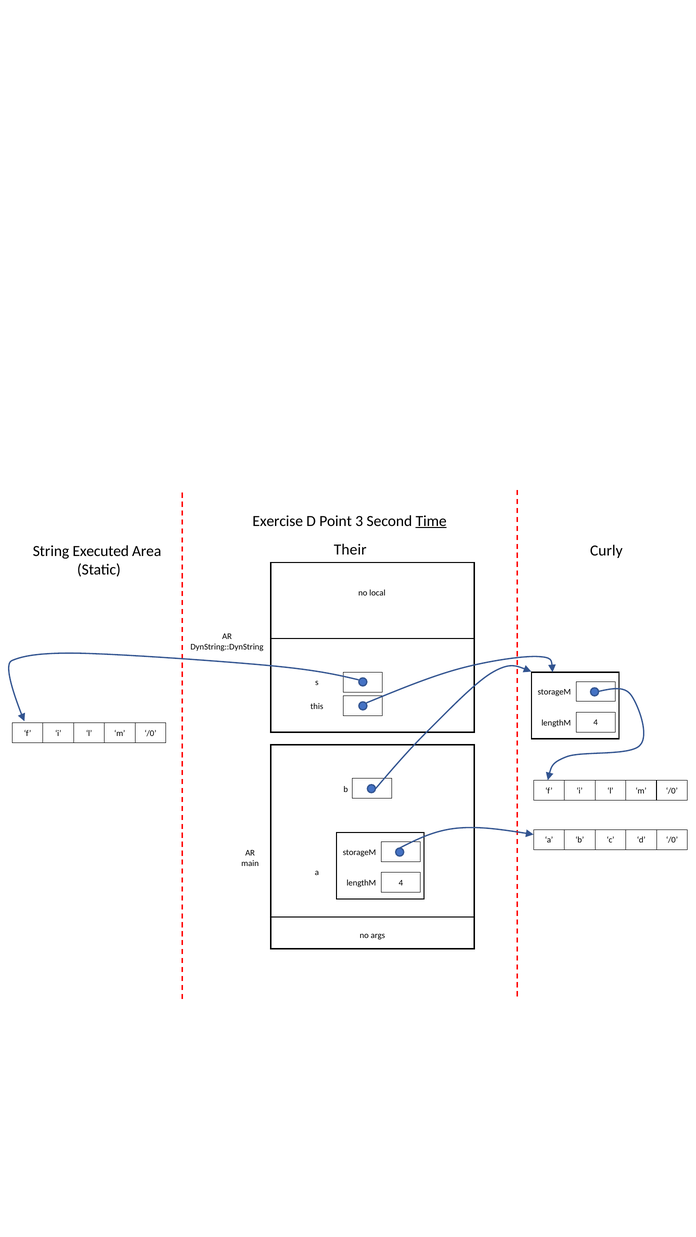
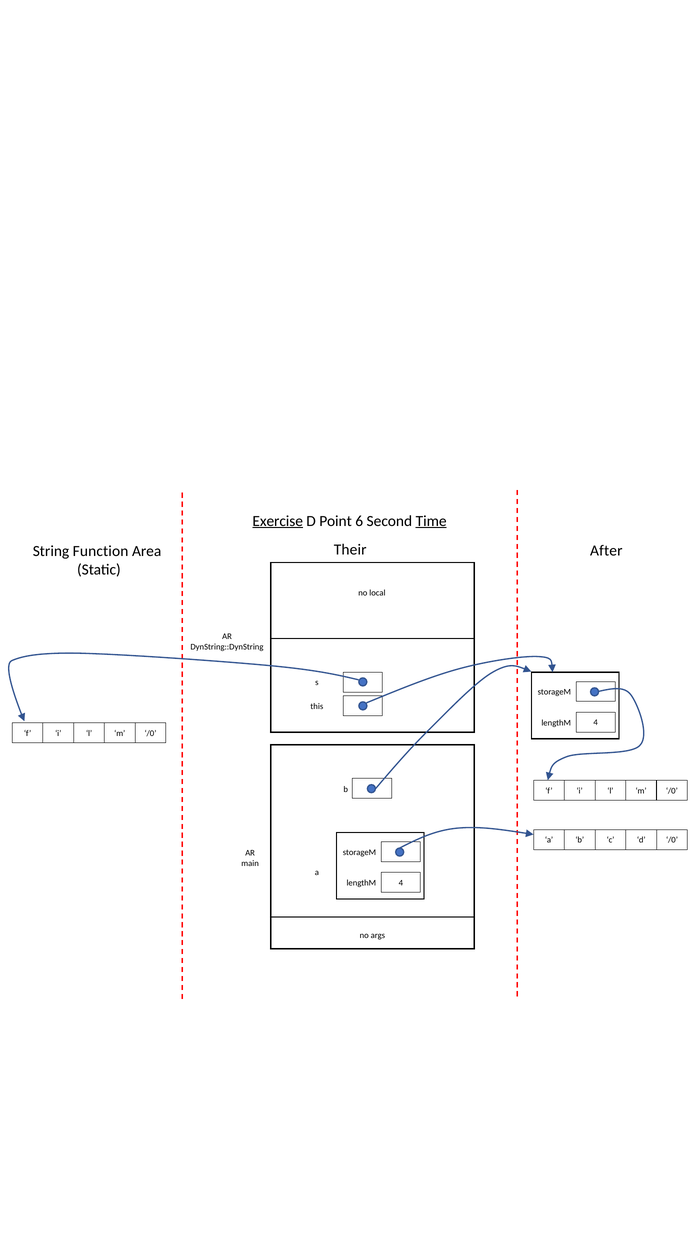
Exercise underline: none -> present (278, 521)
3: 3 -> 6 (359, 521)
Curly: Curly -> After (606, 551)
Executed: Executed -> Function (101, 551)
